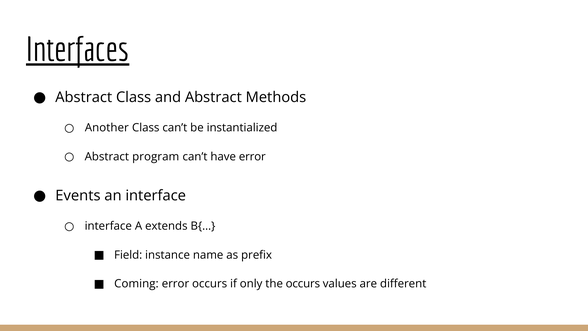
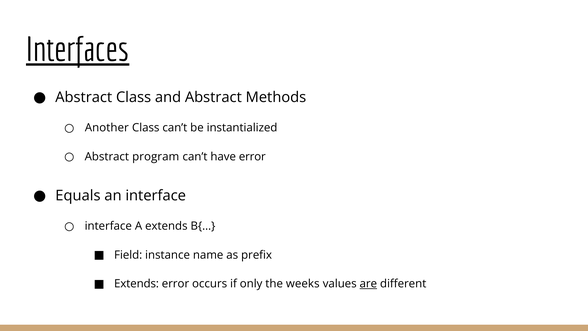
Events: Events -> Equals (78, 195)
Coming: Coming -> Extends (137, 284)
the occurs: occurs -> weeks (303, 284)
are underline: none -> present (368, 284)
